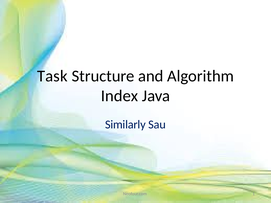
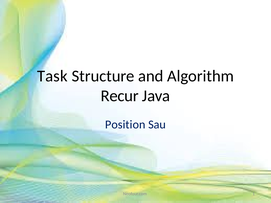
Index: Index -> Recur (120, 96)
Similarly: Similarly -> Position (125, 125)
